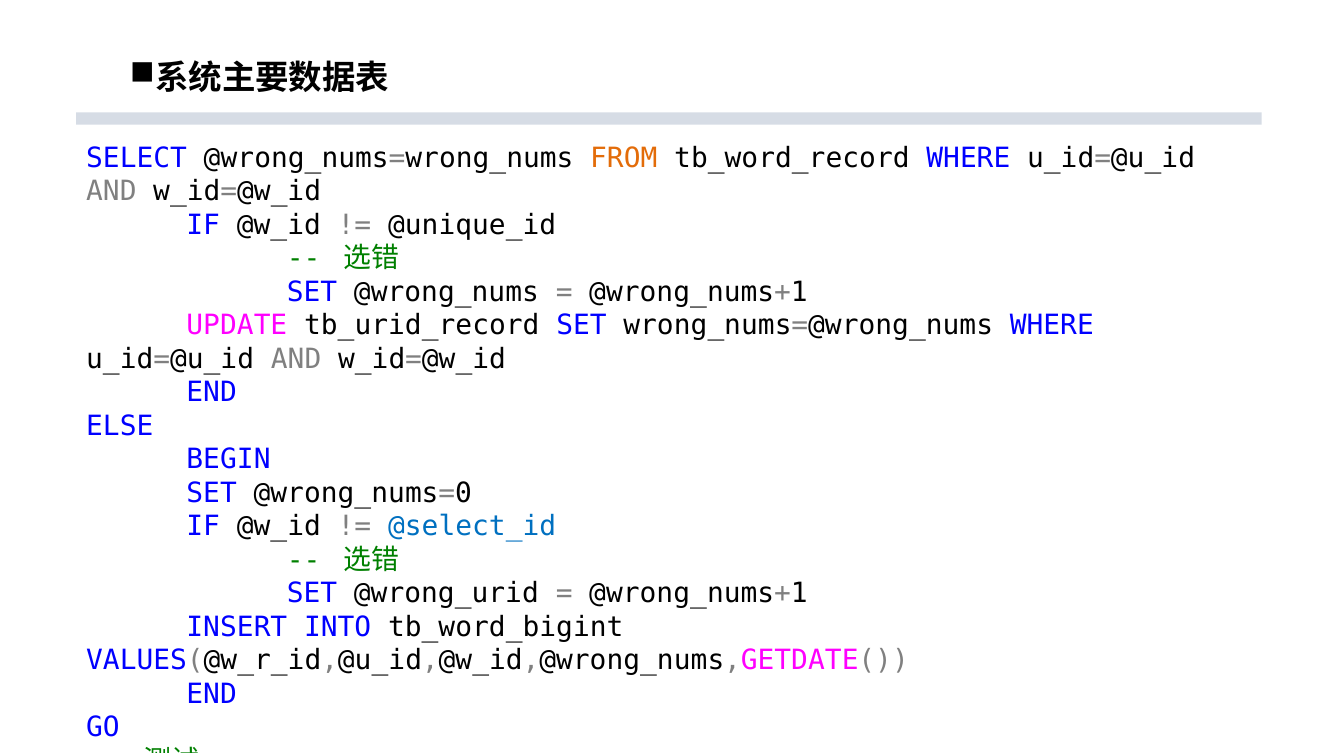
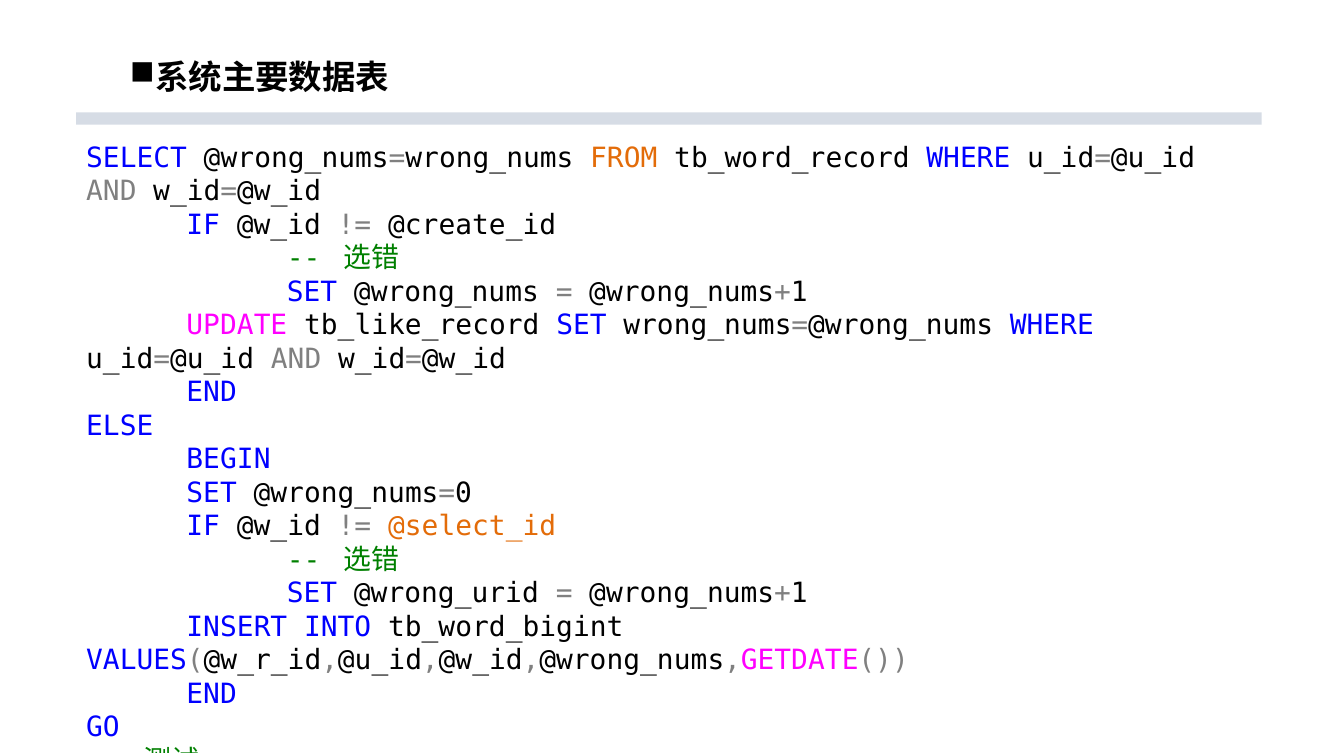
@unique_id: @unique_id -> @create_id (472, 225)
tb_urid_record: tb_urid_record -> tb_like_record (422, 325)
@select_id colour: blue -> orange (472, 526)
